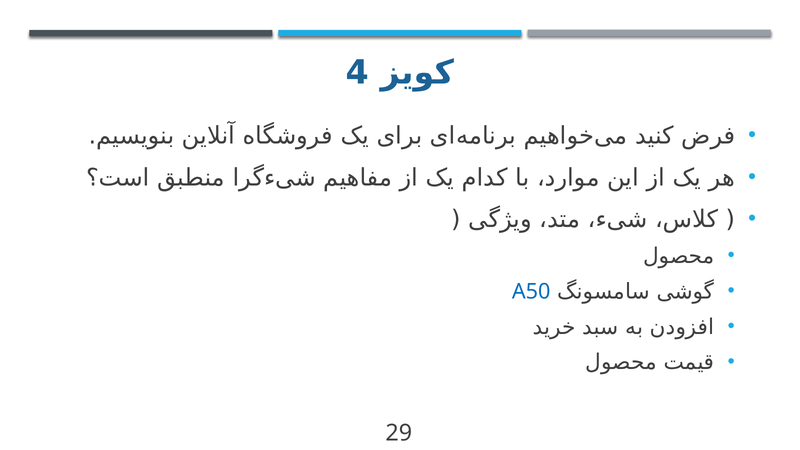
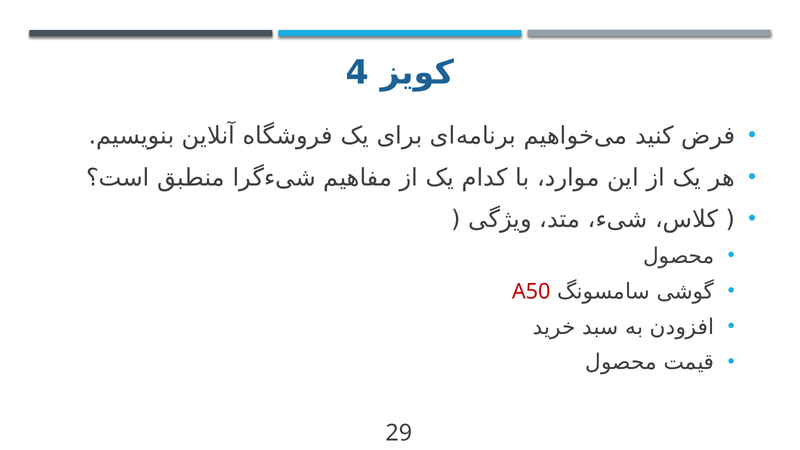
A50 colour: blue -> red (531, 291)
